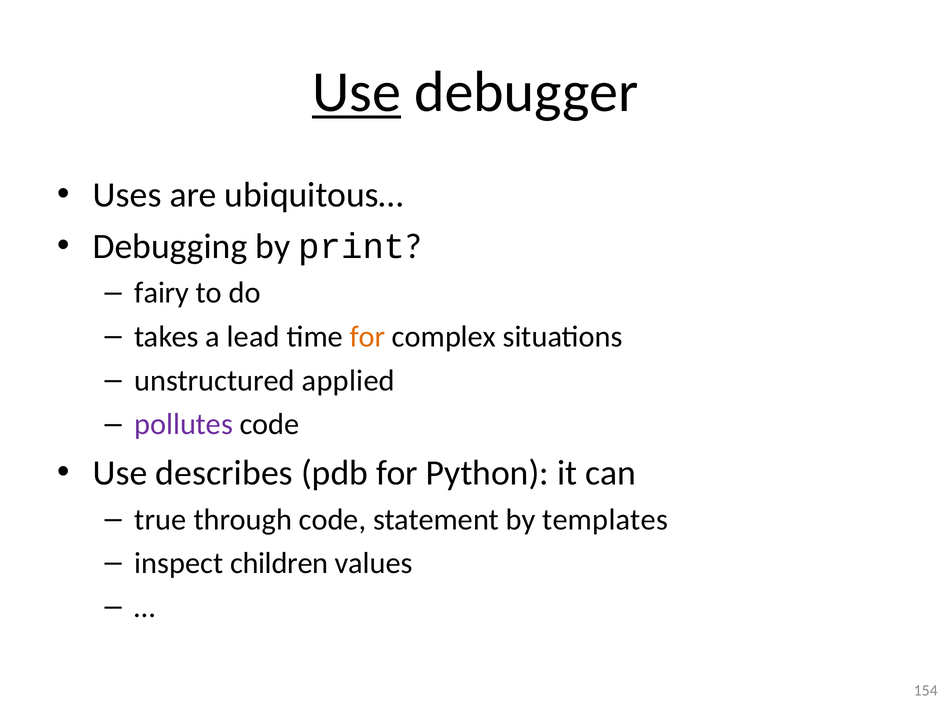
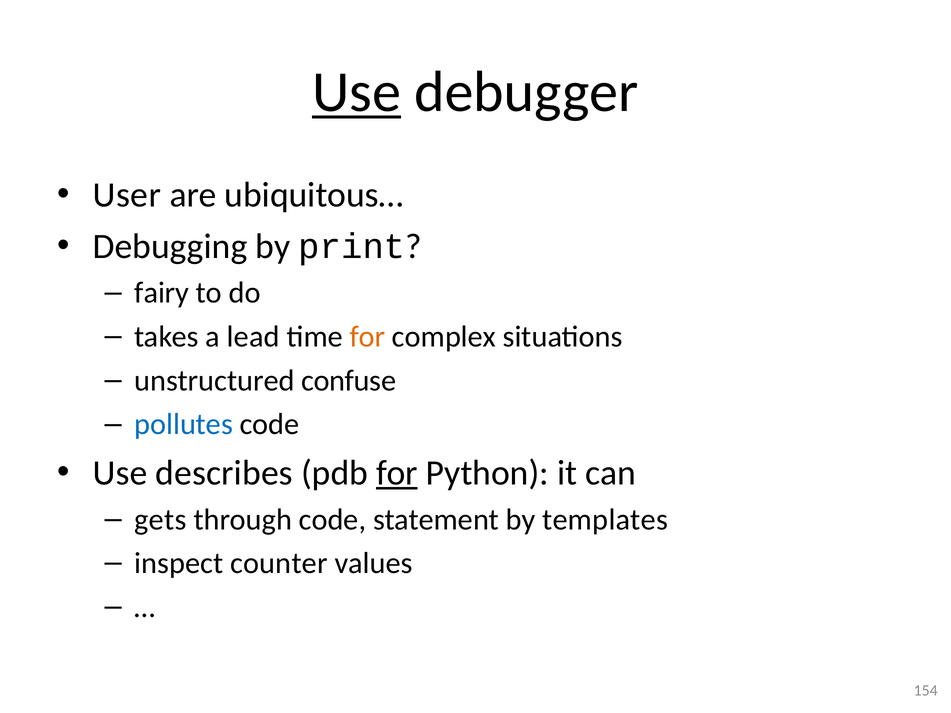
Uses: Uses -> User (127, 195)
applied: applied -> confuse (349, 381)
pollutes colour: purple -> blue (184, 425)
for underline: none -> present (397, 473)
true: true -> gets (160, 520)
children: children -> counter (279, 564)
